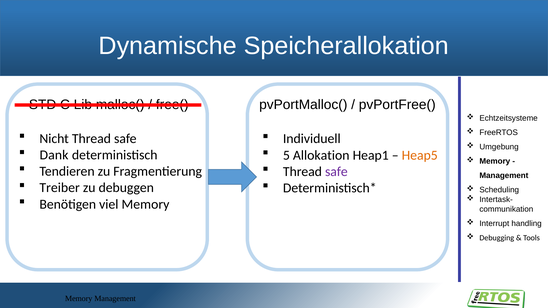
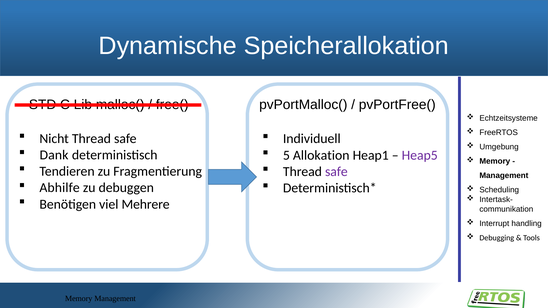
Heap5 colour: orange -> purple (420, 155)
Treiber: Treiber -> Abhilfe (60, 188)
viel Memory: Memory -> Mehrere (146, 204)
